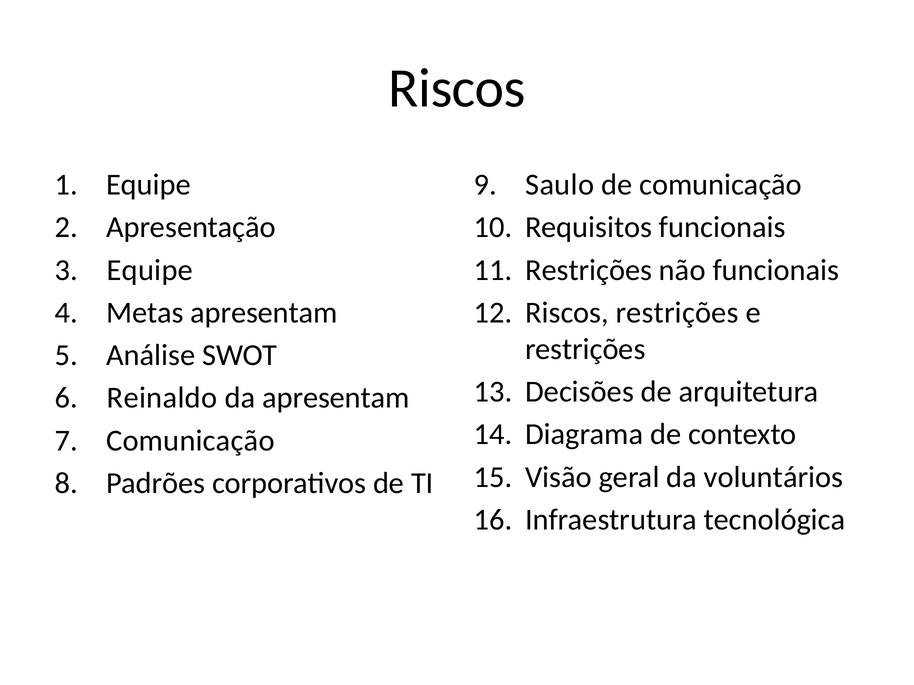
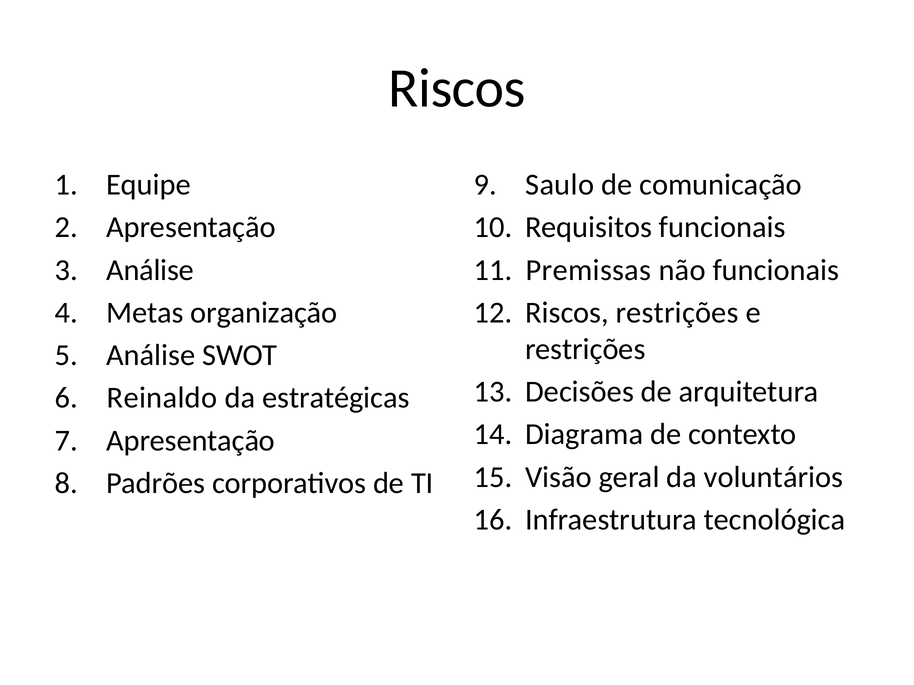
Equipe: Equipe -> Análise (150, 270)
Restrições: Restrições -> Premissas (588, 270)
Metas apresentam: apresentam -> organização (264, 313)
da apresentam: apresentam -> estratégicas (336, 398)
Comunicação: Comunicação -> Apresentação (191, 441)
